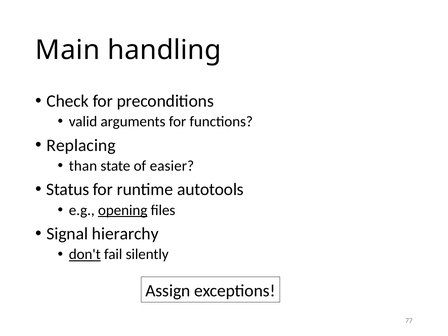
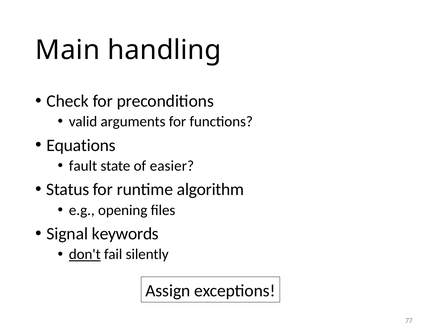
Replacing: Replacing -> Equations (81, 145)
than: than -> fault (83, 166)
autotools: autotools -> algorithm (210, 190)
opening underline: present -> none (123, 210)
hierarchy: hierarchy -> keywords (125, 234)
